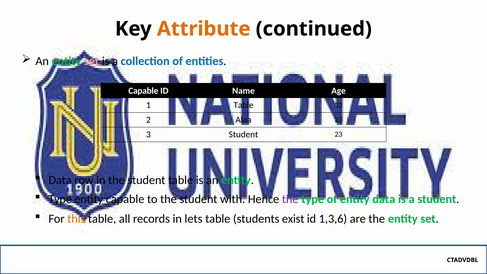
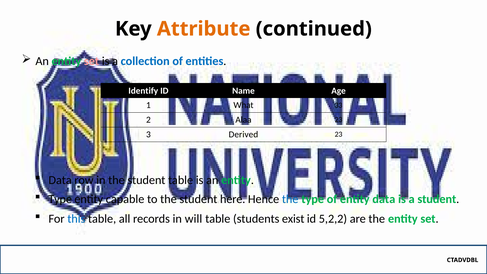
Capable: Capable -> Identify (143, 91)
1 Table: Table -> What (244, 105)
3 Student: Student -> Derived (243, 135)
with: with -> here (233, 199)
the colour: purple -> blue (290, 199)
this colour: orange -> blue (76, 219)
lets: lets -> will (194, 219)
1,3,6: 1,3,6 -> 5,2,2 (333, 219)
